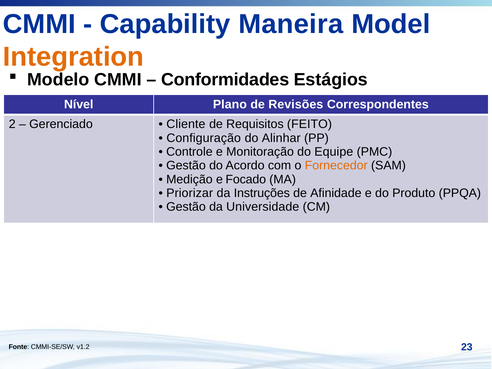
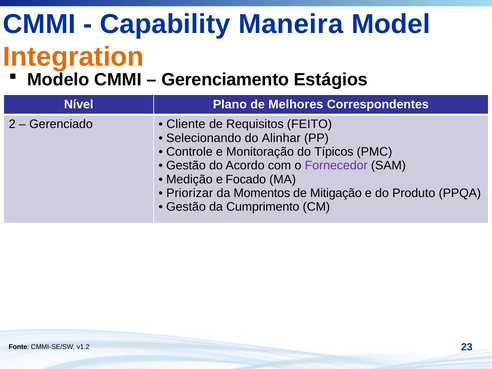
Conformidades: Conformidades -> Gerenciamento (225, 80)
Revisões: Revisões -> Melhores (296, 104)
Configuração: Configuração -> Selecionando (204, 138)
Equipe: Equipe -> Típicos (334, 152)
Fornecedor colour: orange -> purple (336, 166)
Instruções: Instruções -> Momentos (262, 193)
Afinidade: Afinidade -> Mitigação (336, 193)
Universidade: Universidade -> Cumprimento (263, 207)
